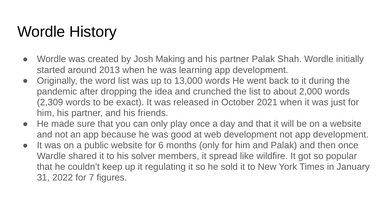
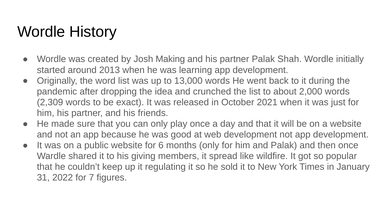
solver: solver -> giving (143, 156)
